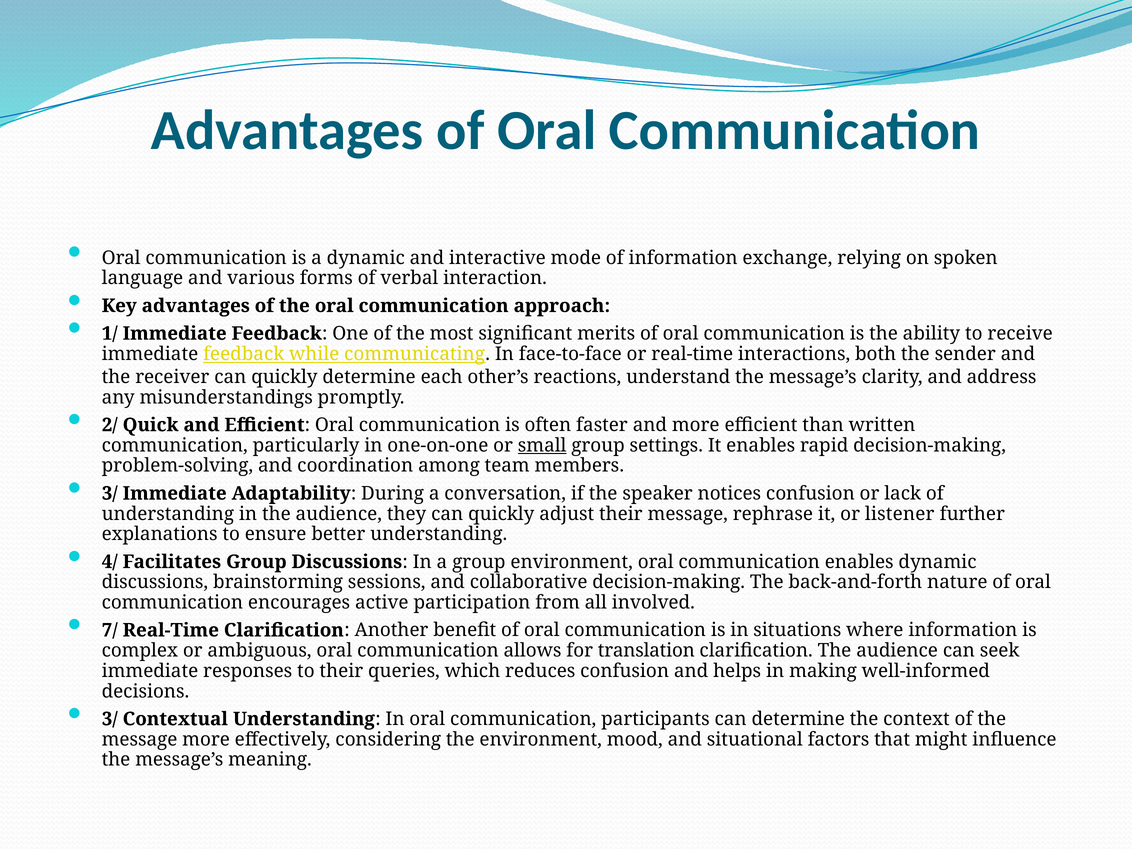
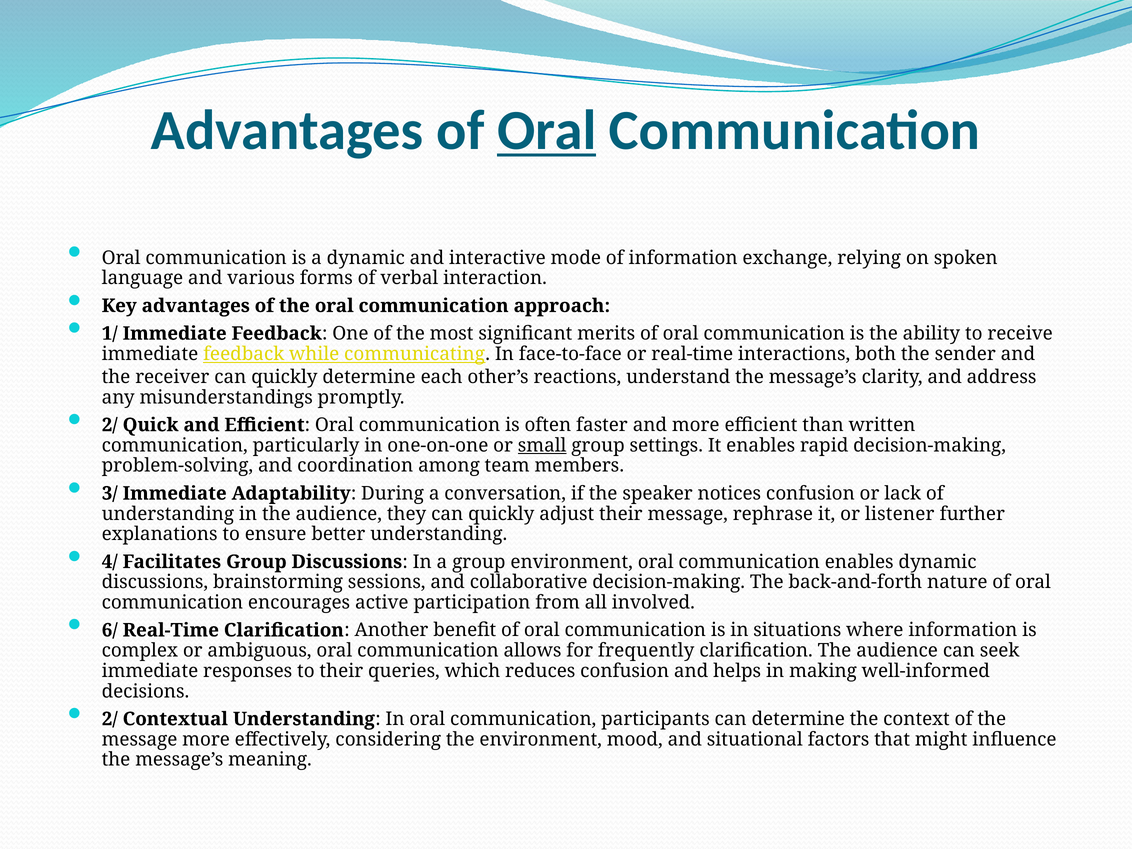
Oral underline: none -> present (547, 131)
7/: 7/ -> 6/ (110, 630)
translation: translation -> frequently (646, 651)
3/: 3/ -> 2/ (110, 719)
